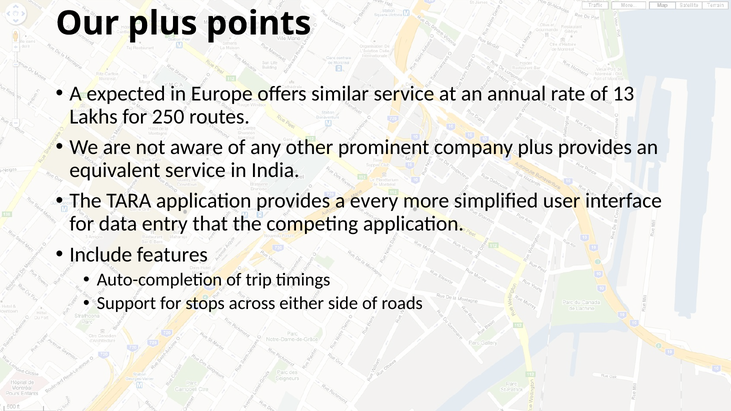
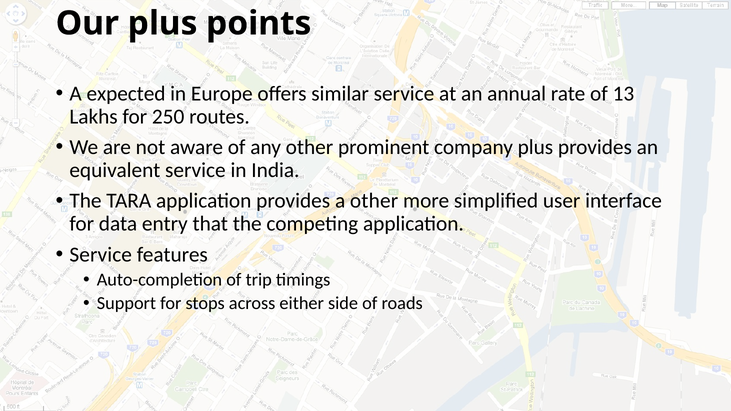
a every: every -> other (374, 201)
Include: Include -> Service (101, 255)
